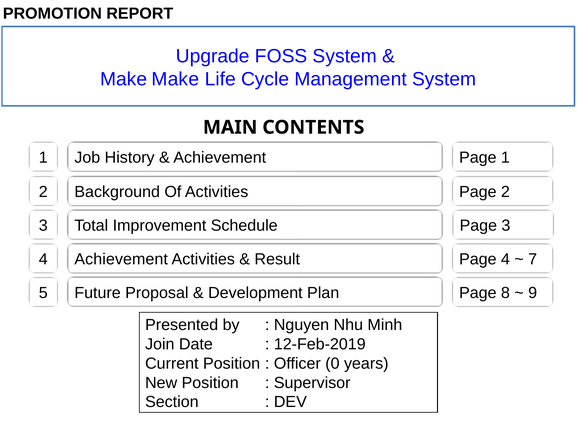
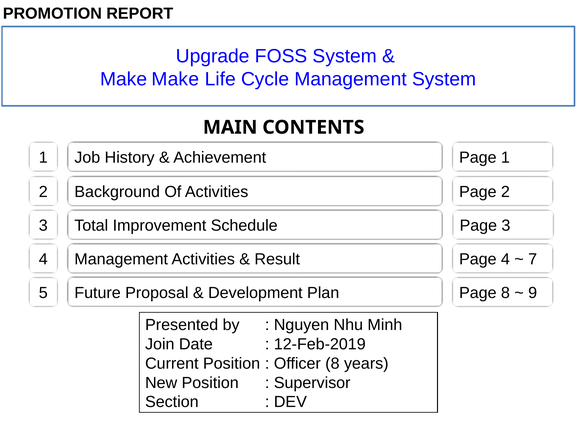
Achievement: Achievement -> Management (121, 259)
Officer 0: 0 -> 8 (332, 363)
